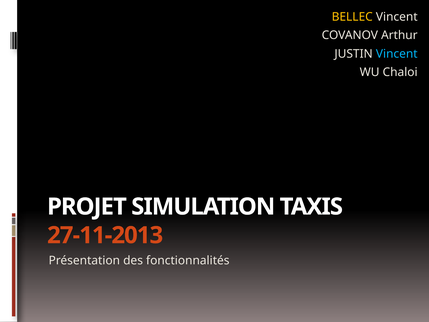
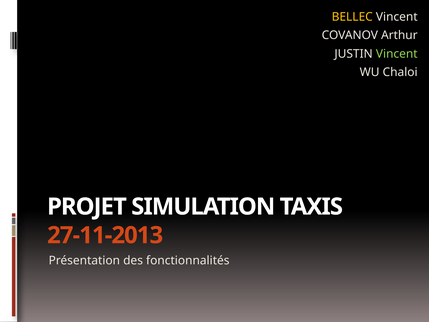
Vincent colour: light blue -> light green (397, 54)
